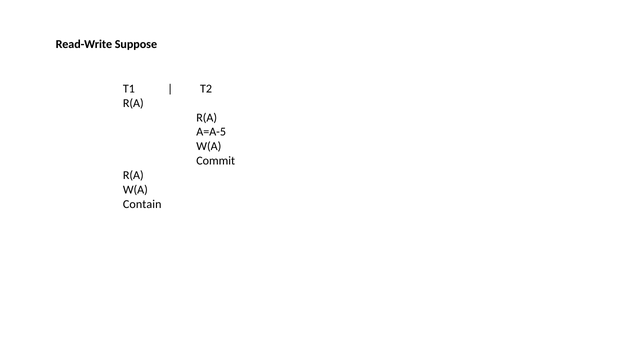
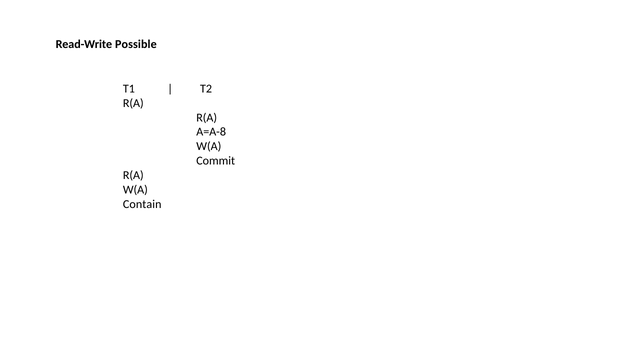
Suppose: Suppose -> Possible (136, 44)
A=A-5: A=A-5 -> A=A-8 (211, 132)
